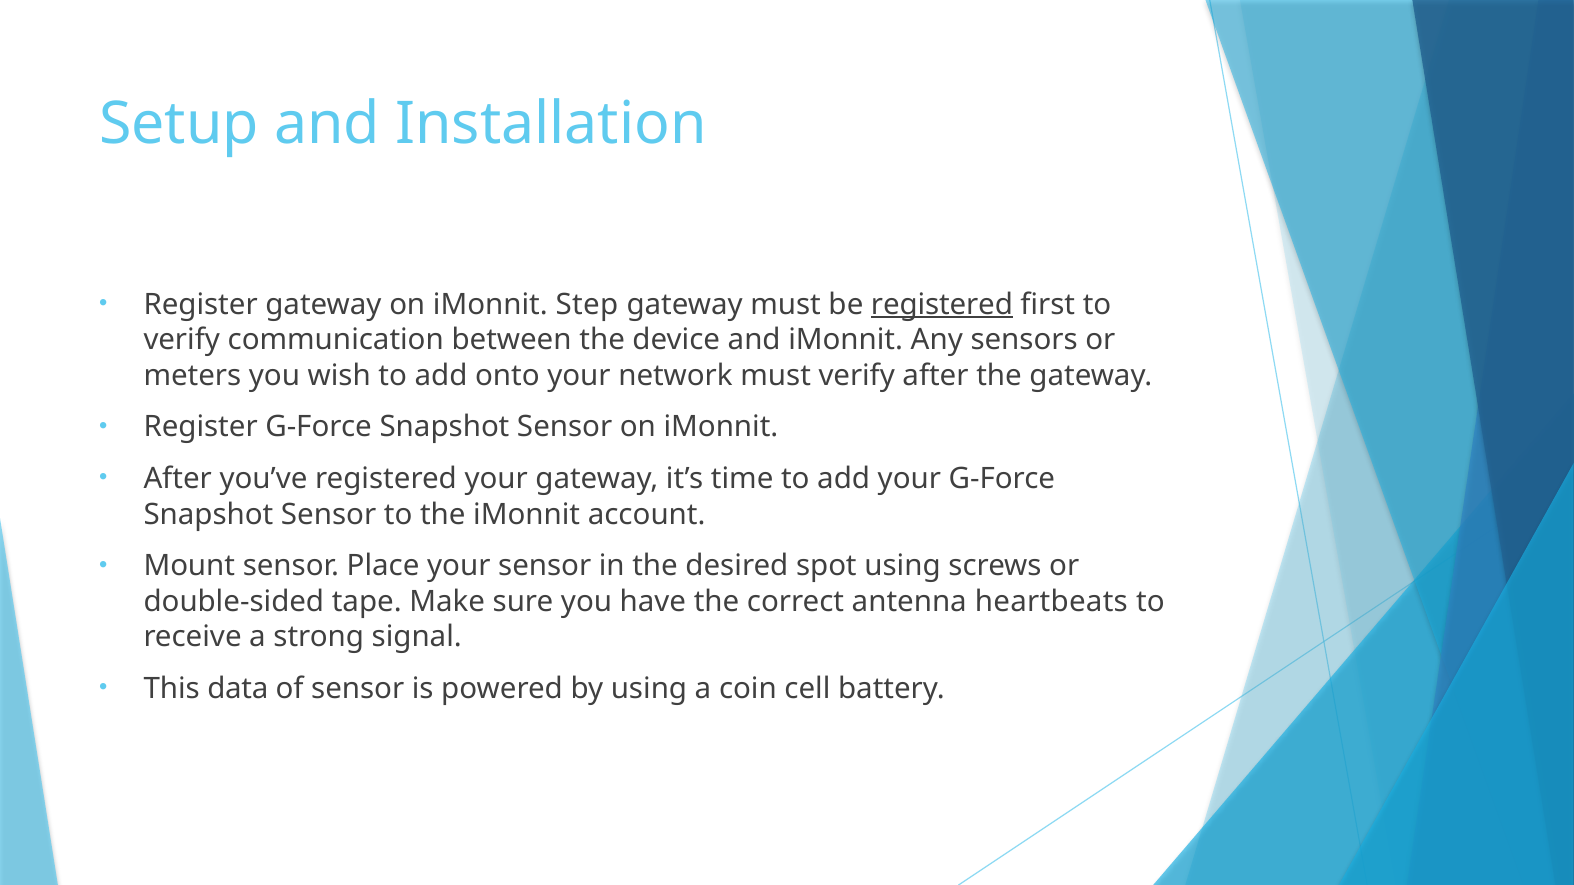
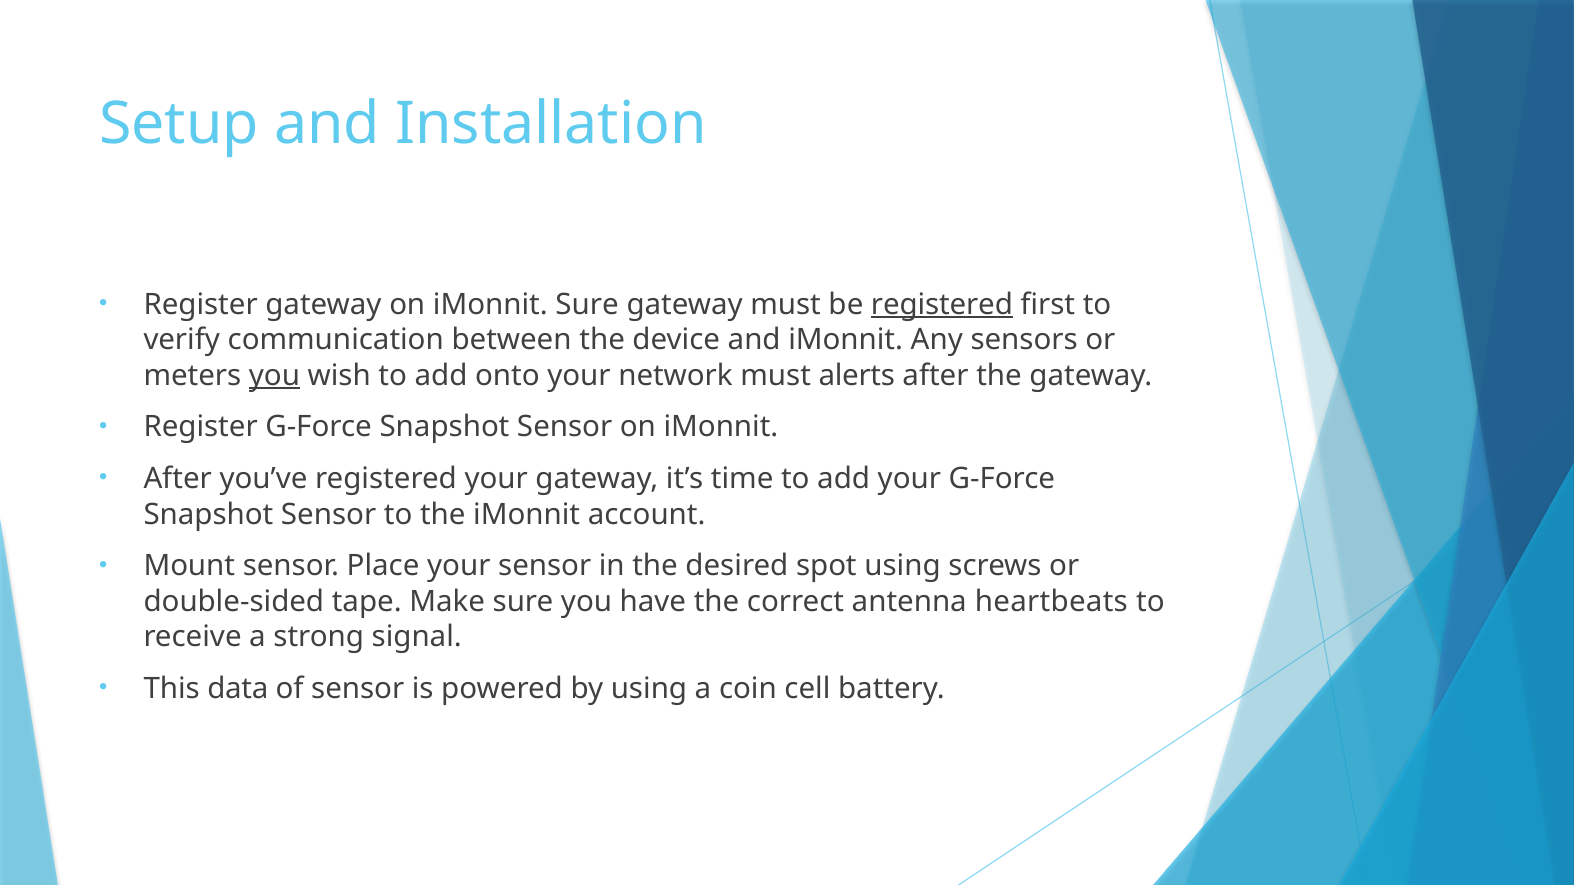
iMonnit Step: Step -> Sure (587, 305)
you underline: none -> present (274, 375)
must verify: verify -> alerts (857, 375)
